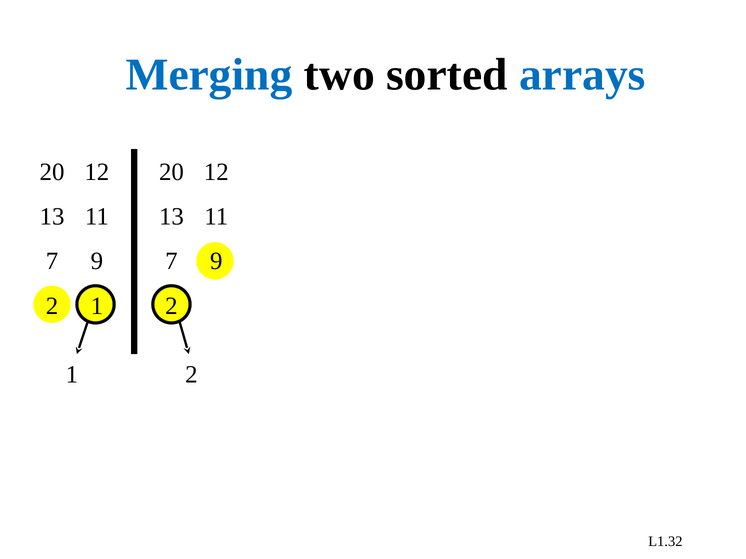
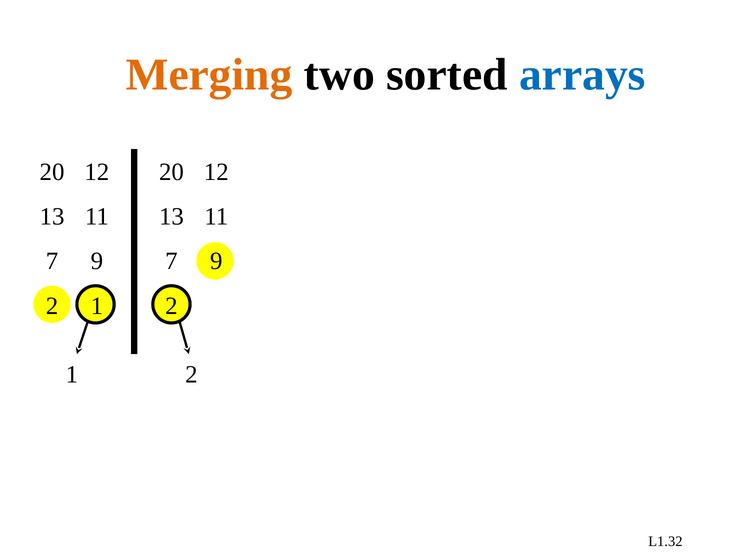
Merging colour: blue -> orange (209, 75)
